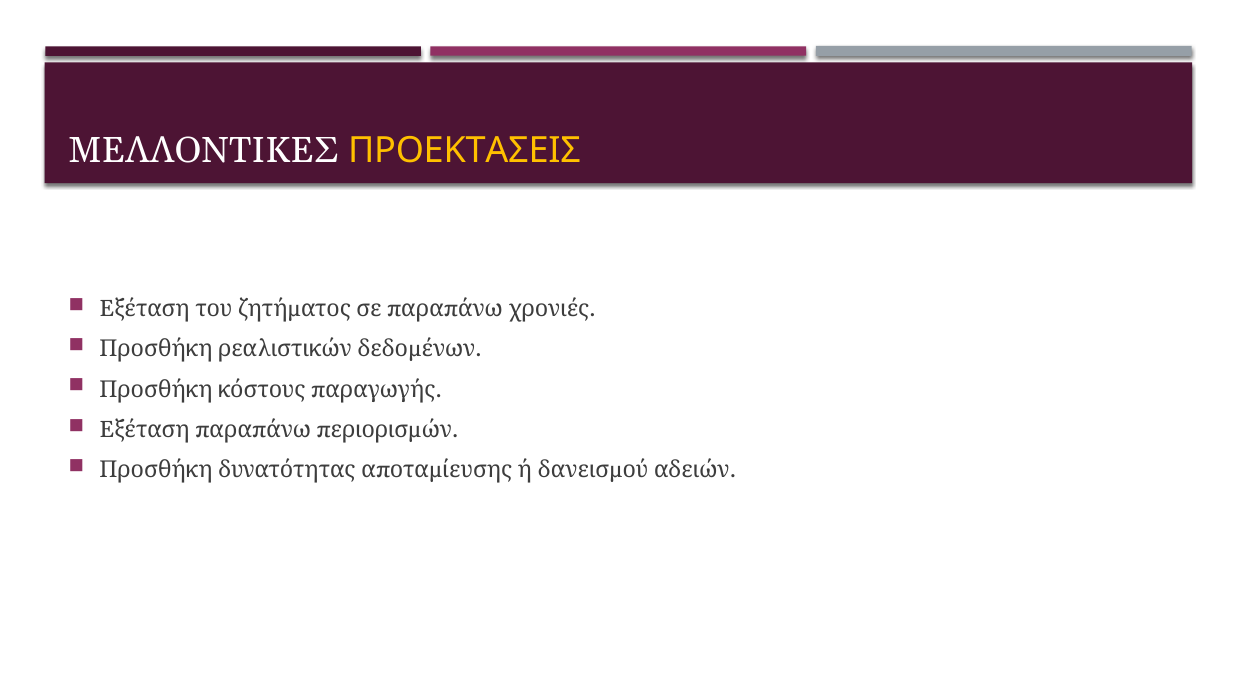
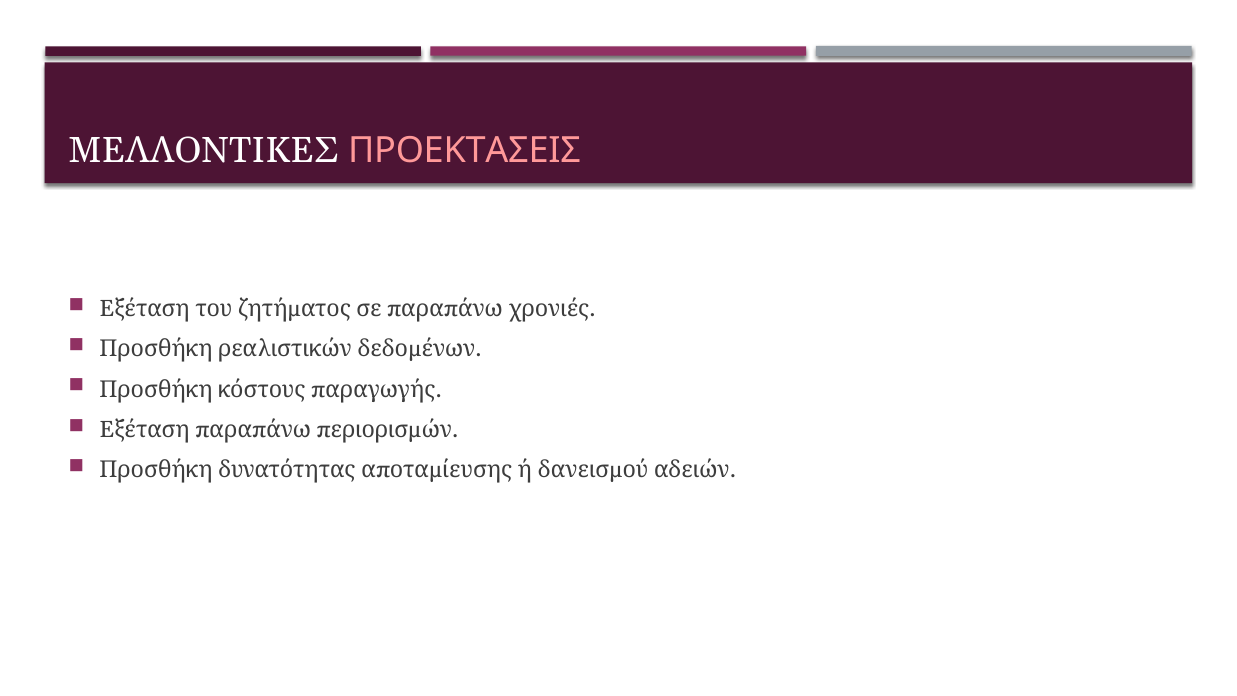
ΠΡΟΕΚΤΑΣΕΙΣ colour: yellow -> pink (465, 150)
